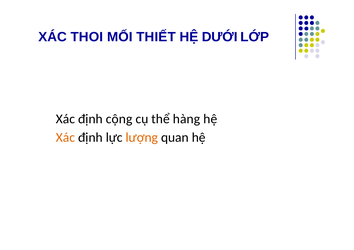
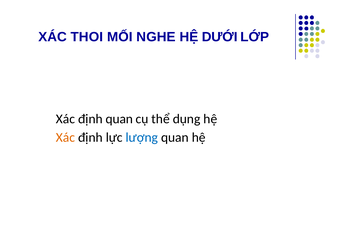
THIẾT: THIẾT -> NGHE (156, 37)
định cộng: cộng -> quan (119, 119)
hàng: hàng -> dụng (187, 119)
lượng colour: orange -> blue (142, 138)
